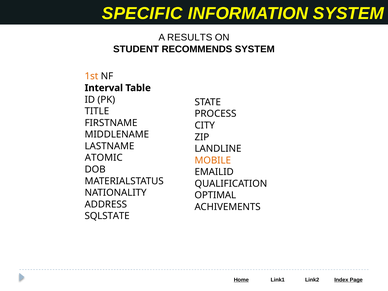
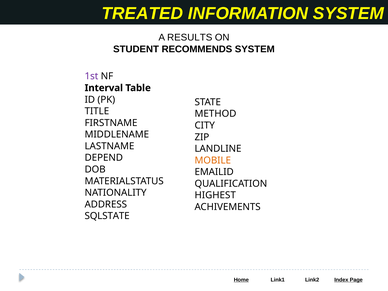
SPECIFIC: SPECIFIC -> TREATED (142, 13)
1st colour: orange -> purple (91, 76)
PROCESS: PROCESS -> METHOD (215, 114)
ATOMIC: ATOMIC -> DEPEND (104, 158)
OPTIMAL: OPTIMAL -> HIGHEST (215, 195)
